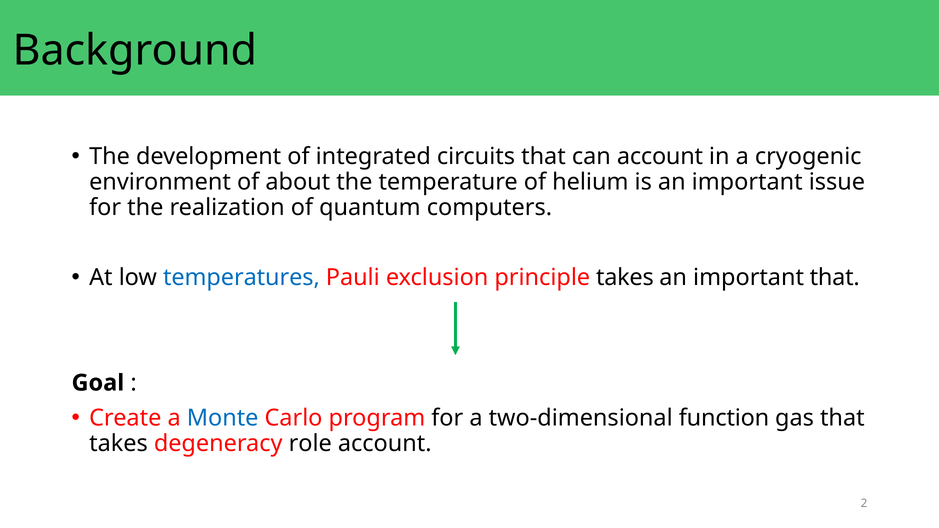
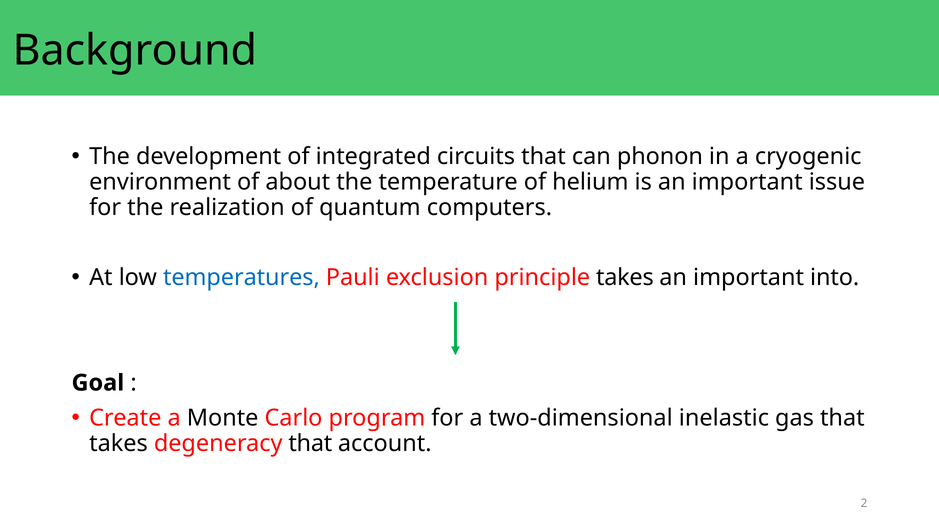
can account: account -> phonon (660, 157)
important that: that -> into (835, 278)
Monte colour: blue -> black (223, 418)
function: function -> inelastic (724, 418)
degeneracy role: role -> that (310, 443)
